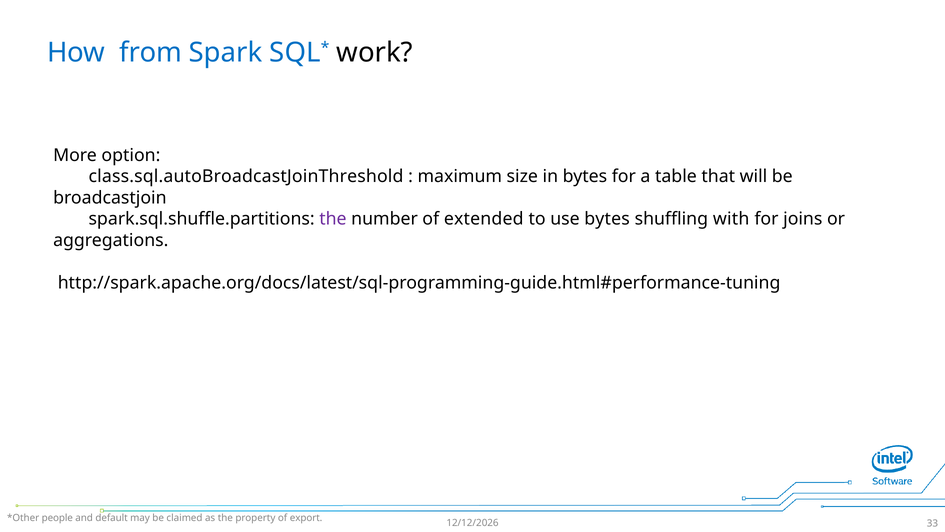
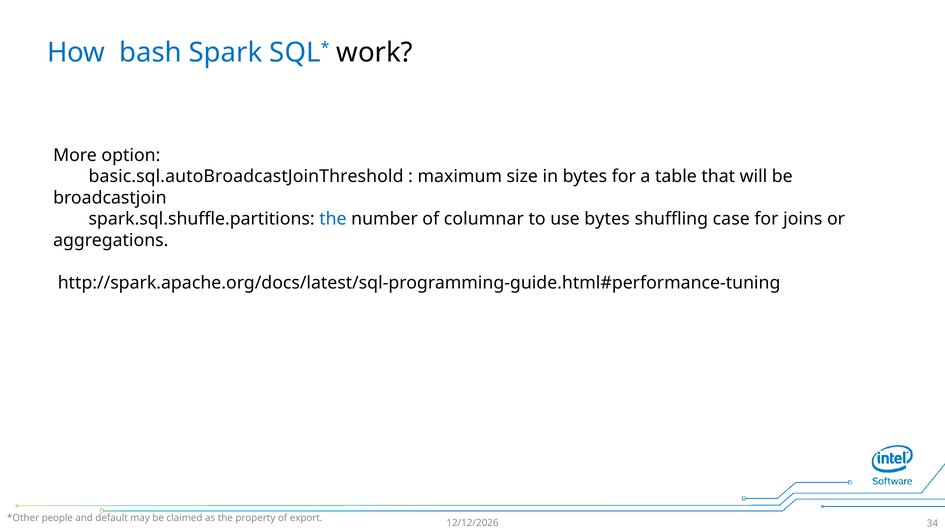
from: from -> bash (151, 53)
class.sql.autoBroadcastJoinThreshold: class.sql.autoBroadcastJoinThreshold -> basic.sql.autoBroadcastJoinThreshold (246, 176)
the colour: purple -> blue (333, 219)
extended: extended -> columnar (484, 219)
with: with -> case (731, 219)
33: 33 -> 34 (932, 523)
